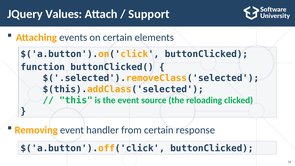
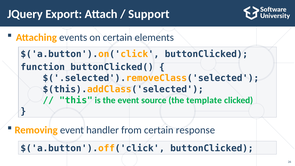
Values: Values -> Export (64, 14)
reloading: reloading -> template (204, 100)
